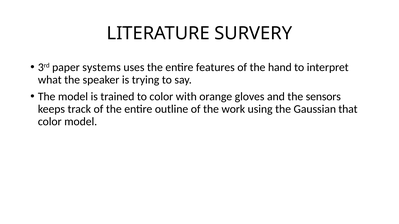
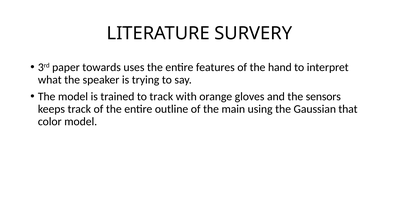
systems: systems -> towards (102, 67)
to color: color -> track (161, 97)
work: work -> main (233, 109)
